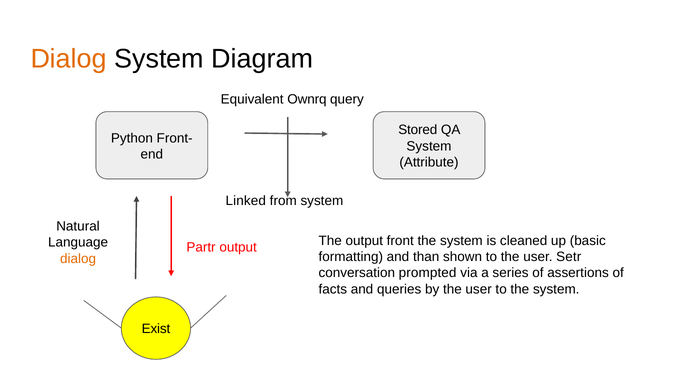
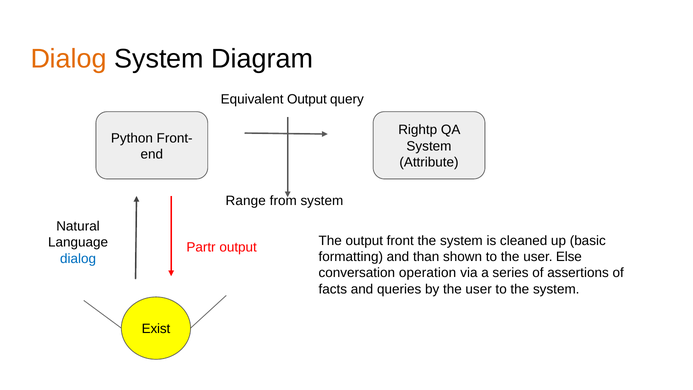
Equivalent Ownrq: Ownrq -> Output (307, 99)
Stored: Stored -> Rightp (418, 130)
Linked: Linked -> Range (246, 201)
Setr: Setr -> Else (569, 257)
dialog colour: orange -> blue (78, 259)
prompted: prompted -> operation (428, 273)
